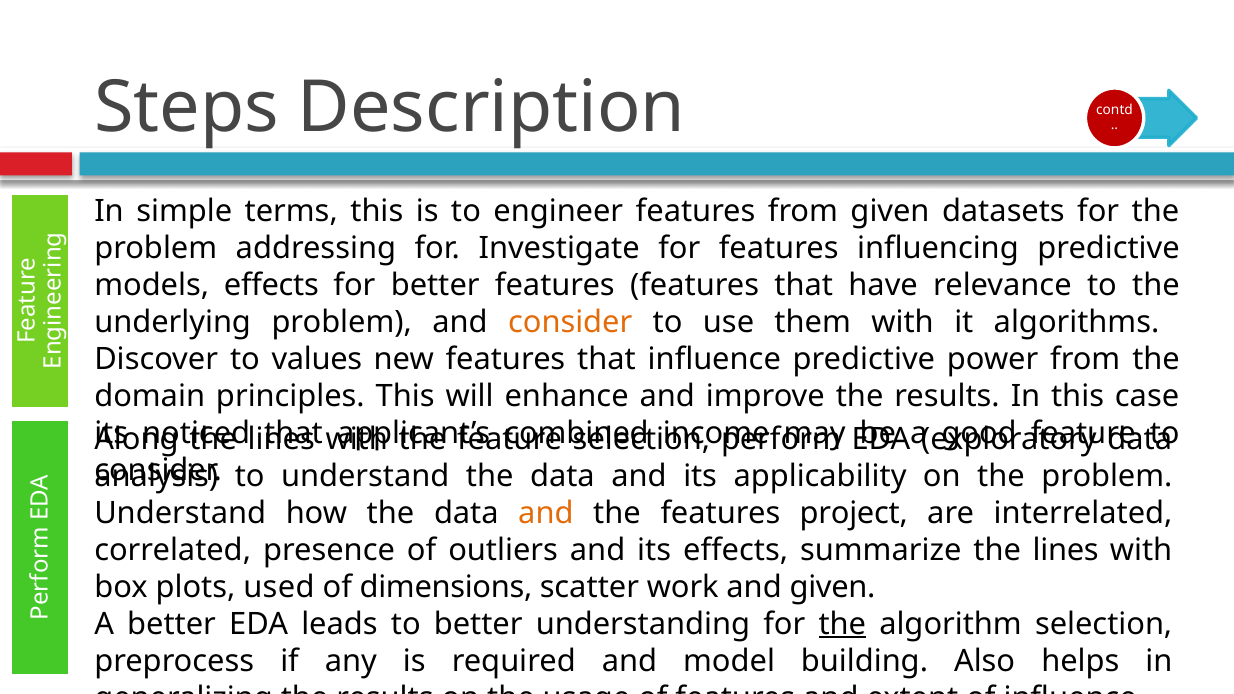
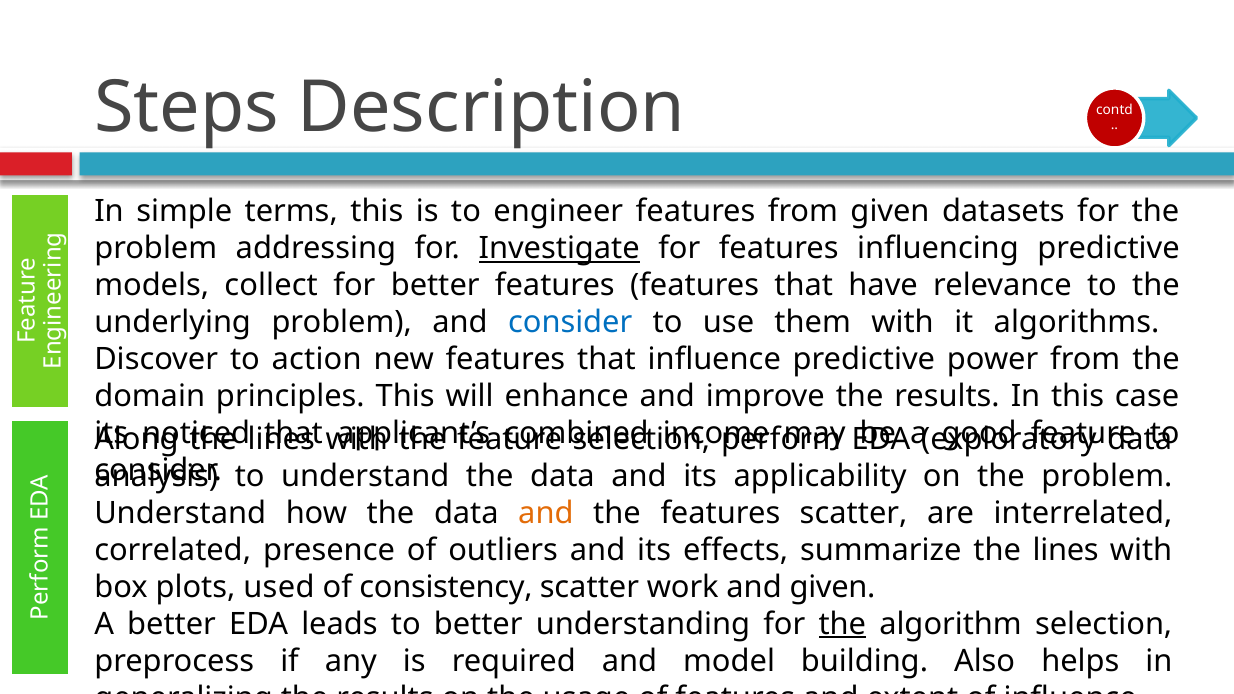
Investigate underline: none -> present (559, 248)
models effects: effects -> collect (271, 285)
consider colour: orange -> blue (570, 322)
values: values -> action (317, 359)
features project: project -> scatter (854, 513)
dimensions: dimensions -> consistency (446, 587)
